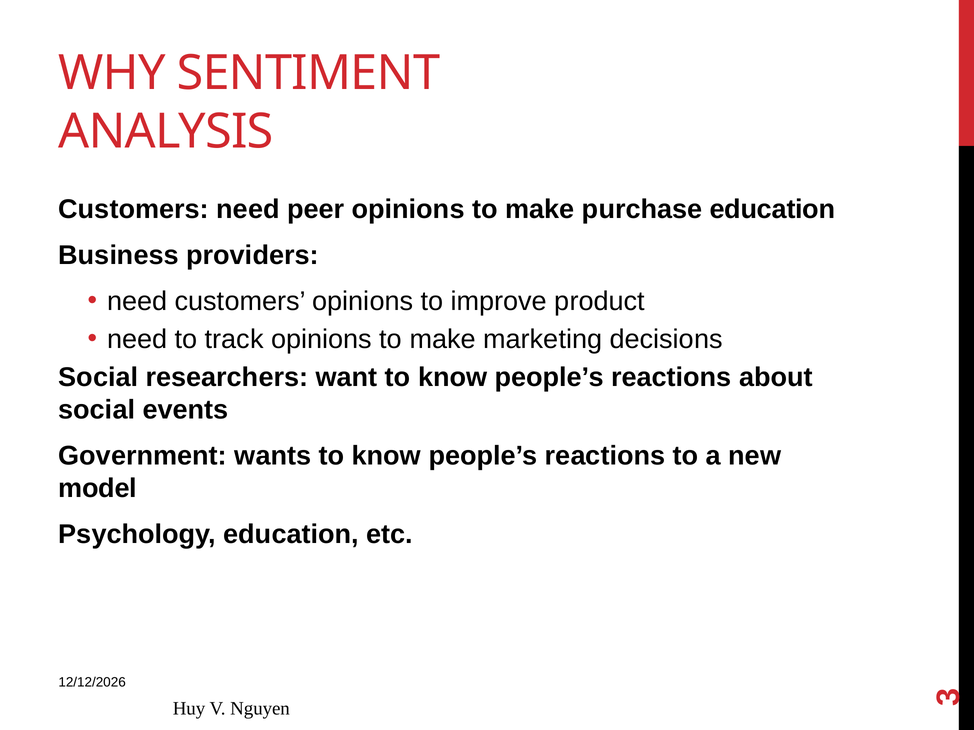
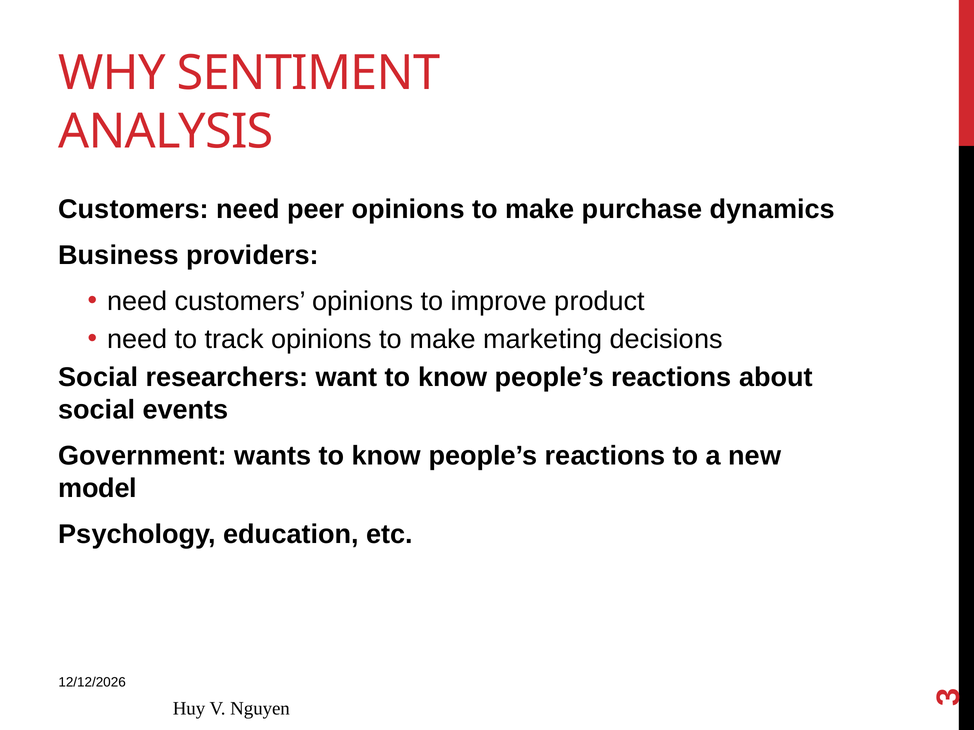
purchase education: education -> dynamics (772, 210)
